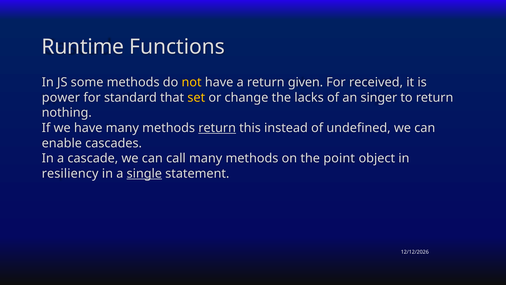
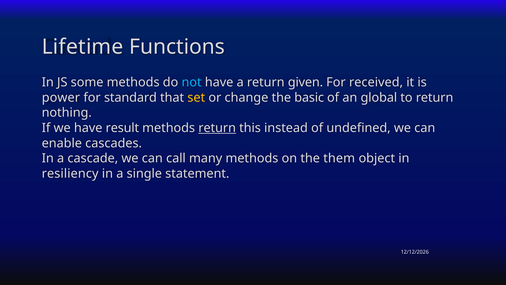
Runtime: Runtime -> Lifetime (83, 47)
not colour: yellow -> light blue (192, 82)
lacks: lacks -> basic (309, 97)
singer: singer -> global (379, 97)
have many: many -> result (122, 128)
point: point -> them (339, 158)
single underline: present -> none (144, 173)
